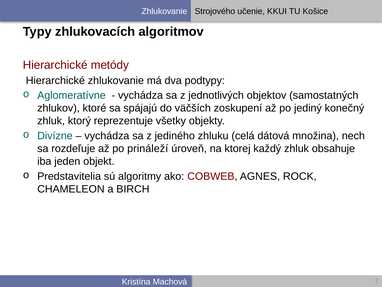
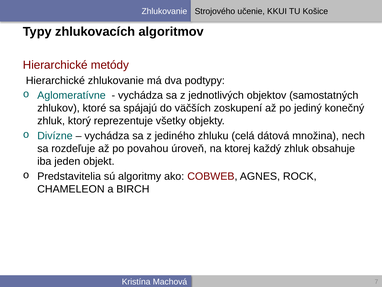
prináleží: prináleží -> povahou (148, 148)
